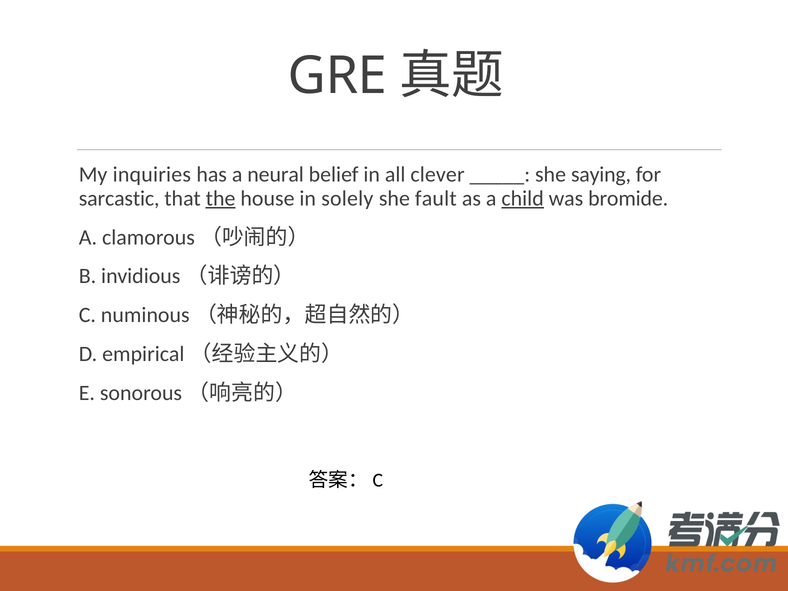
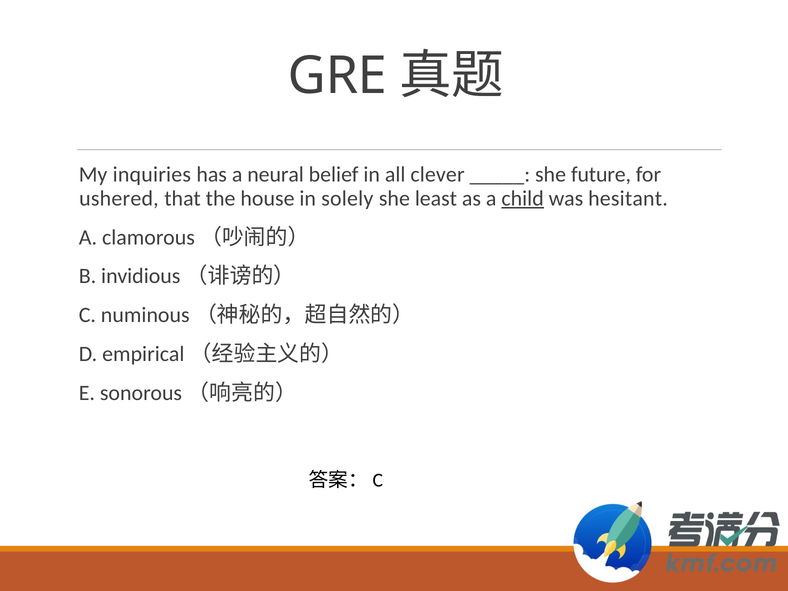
saying: saying -> future (601, 175)
sarcastic: sarcastic -> ushered (119, 198)
the underline: present -> none (221, 198)
fault: fault -> least (436, 198)
bromide: bromide -> hesitant (628, 198)
